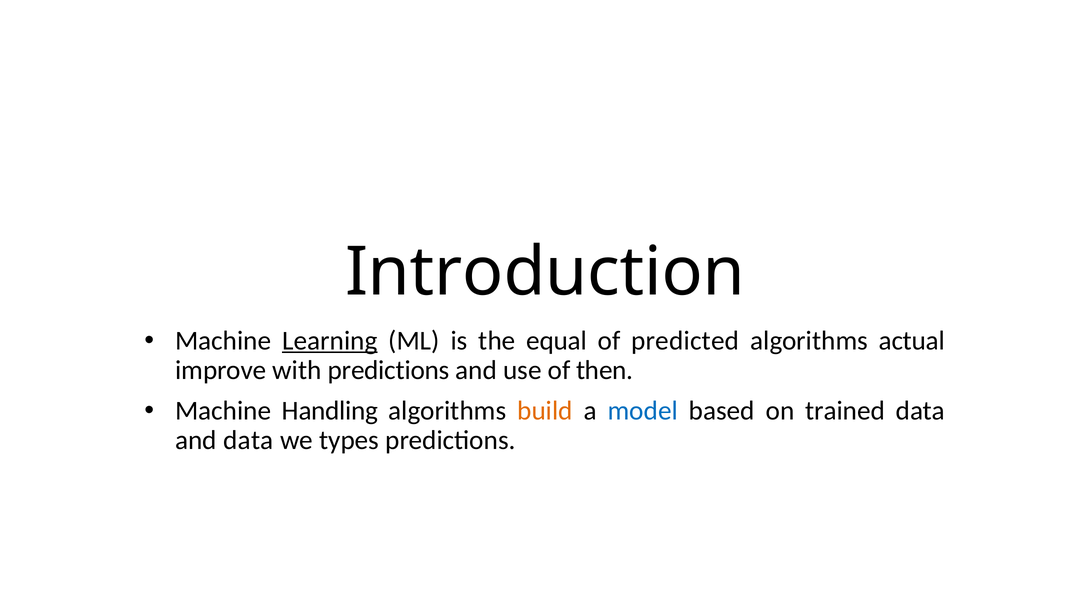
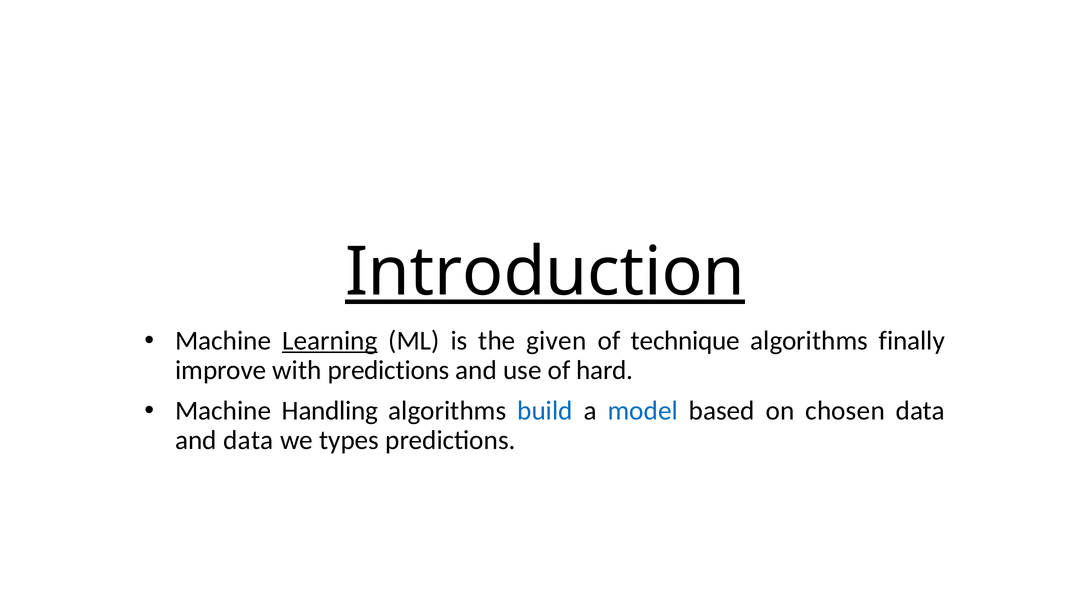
Introduction underline: none -> present (545, 272)
equal: equal -> given (556, 341)
predicted: predicted -> technique (685, 341)
actual: actual -> finally (912, 341)
then: then -> hard (605, 370)
build colour: orange -> blue (545, 411)
trained: trained -> chosen (845, 411)
